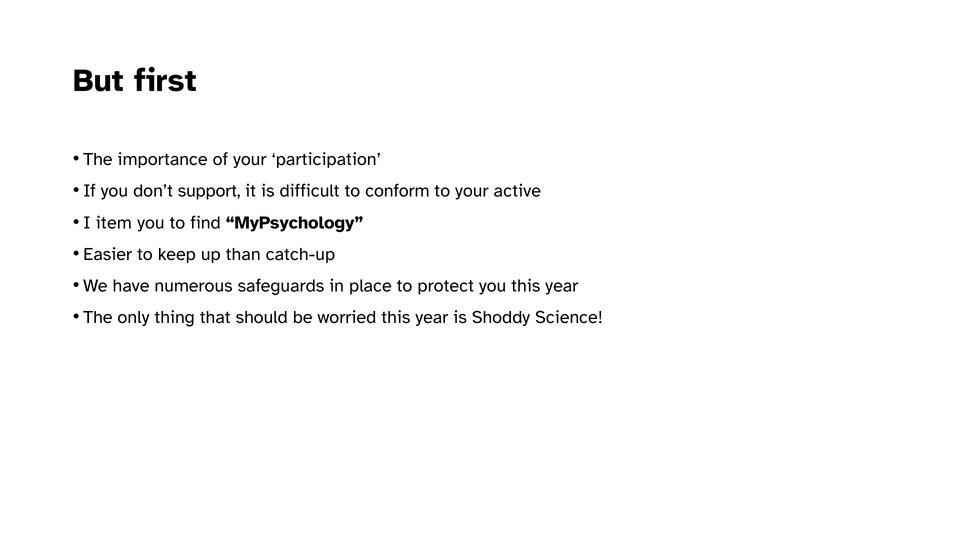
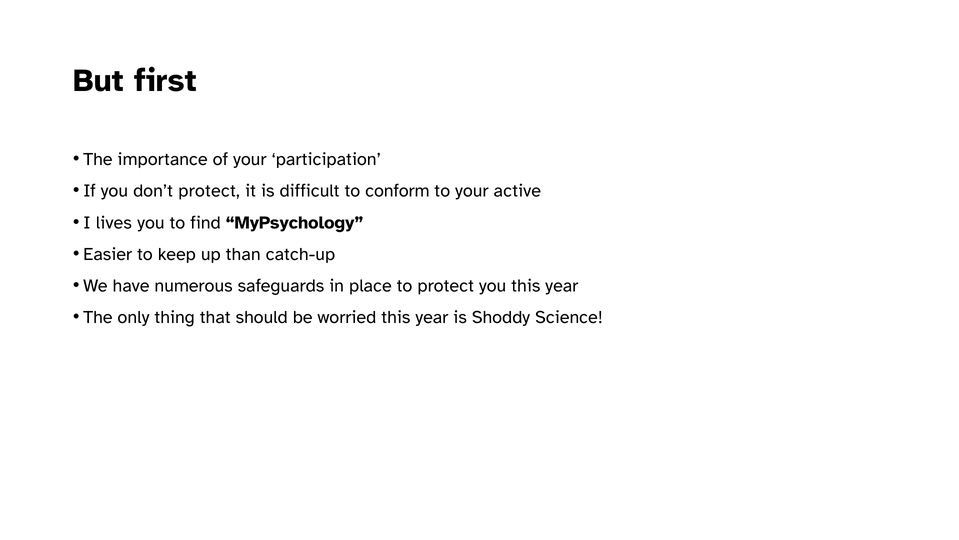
don’t support: support -> protect (209, 191)
item: item -> lives (114, 222)
